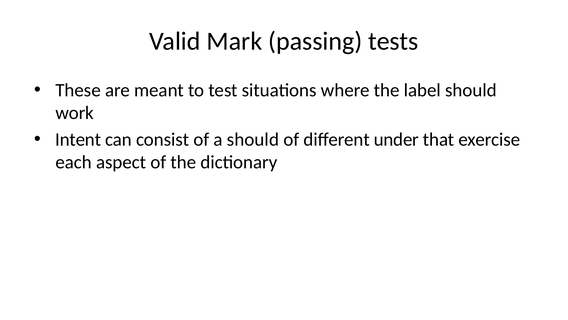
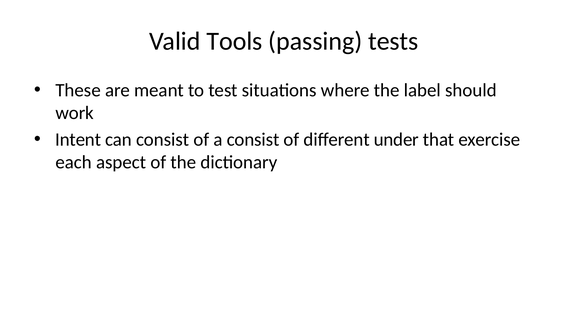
Mark: Mark -> Tools (234, 41)
a should: should -> consist (253, 139)
